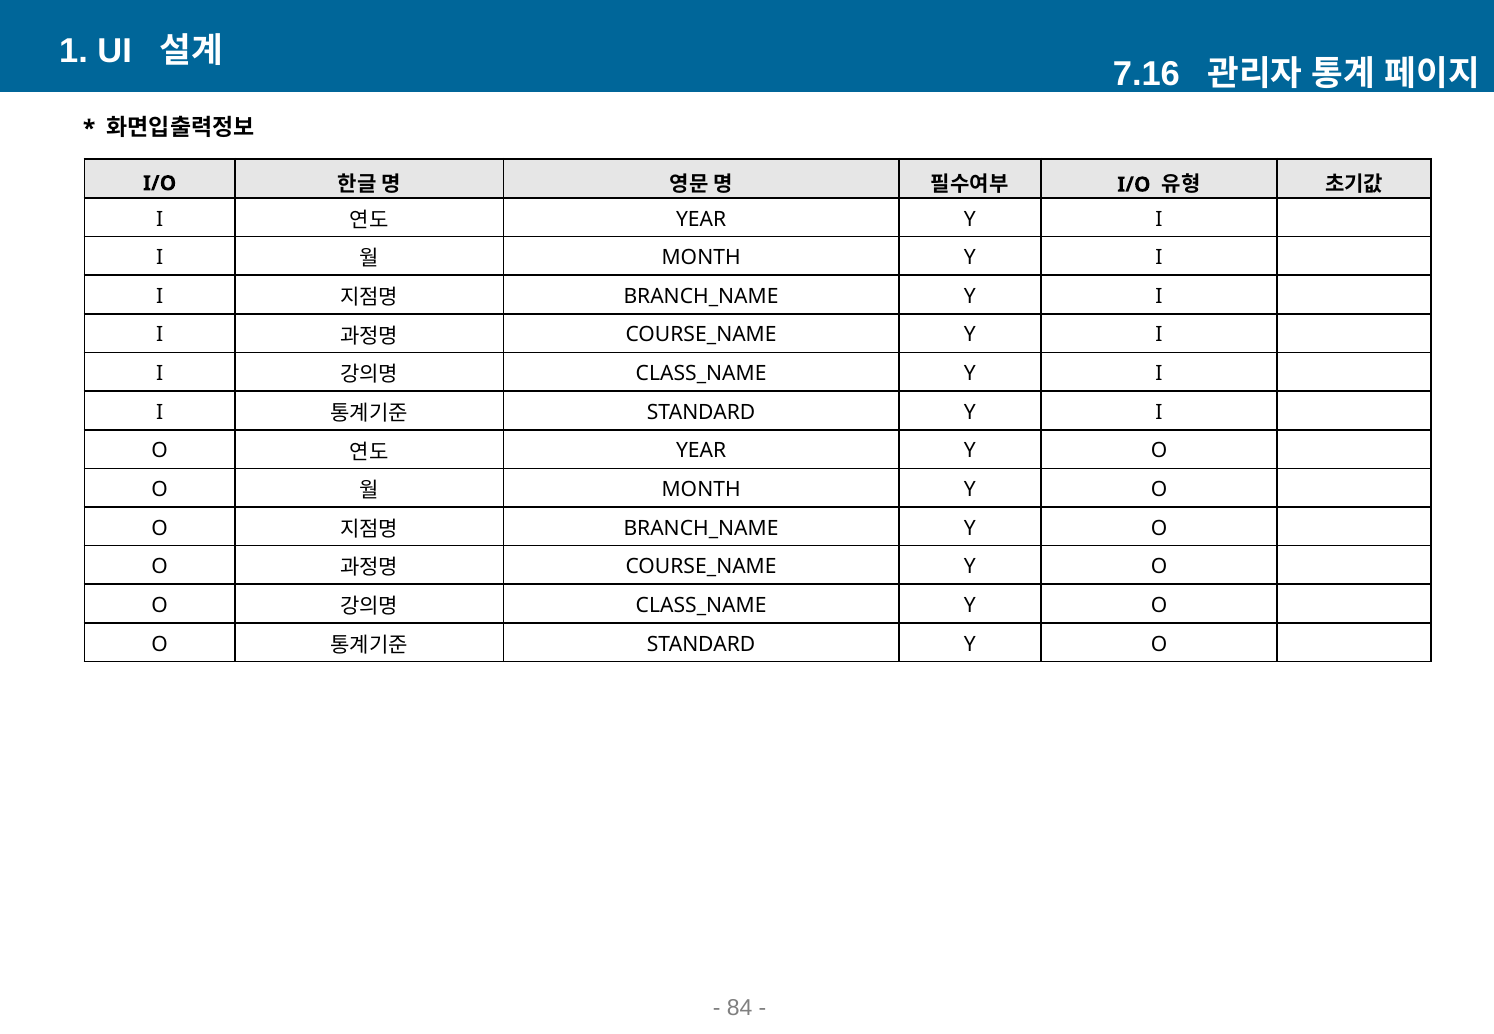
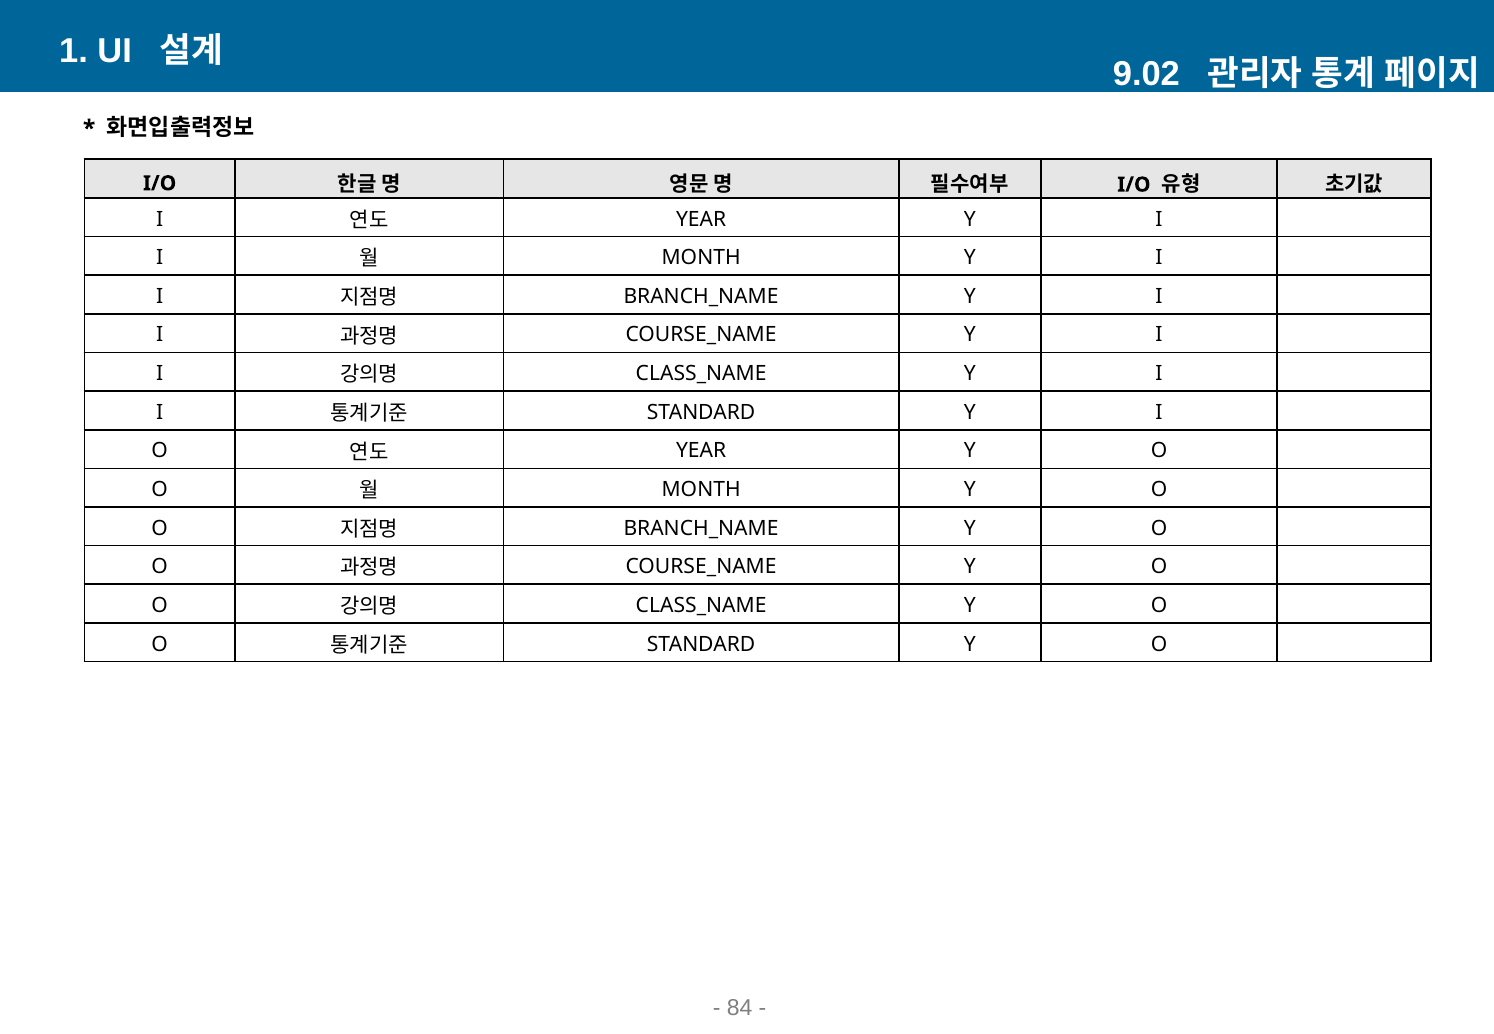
7.16: 7.16 -> 9.02 (1146, 74)
